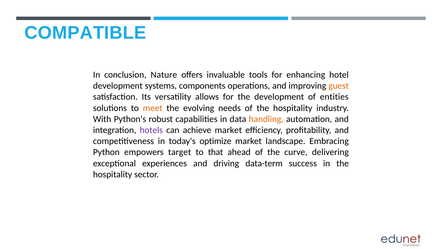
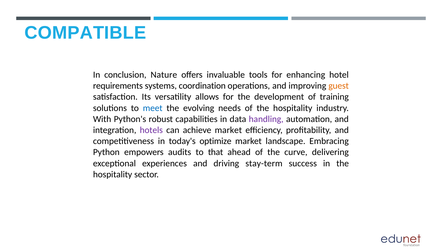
development: development -> requirements (118, 86)
components: components -> coordination (202, 86)
entities: entities -> training (334, 97)
meet colour: orange -> blue (153, 108)
handling colour: orange -> purple (266, 119)
target: target -> audits (180, 152)
data-term: data-term -> stay-term (264, 163)
